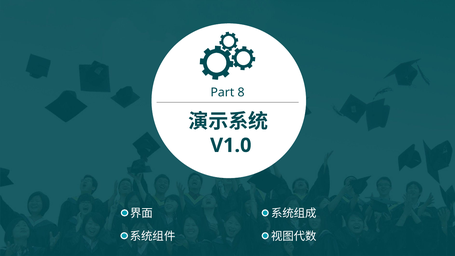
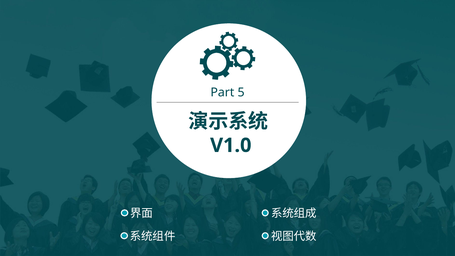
8: 8 -> 5 (241, 92)
